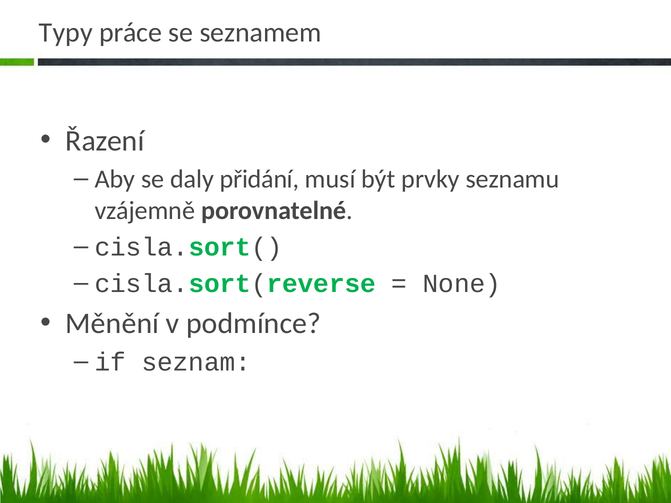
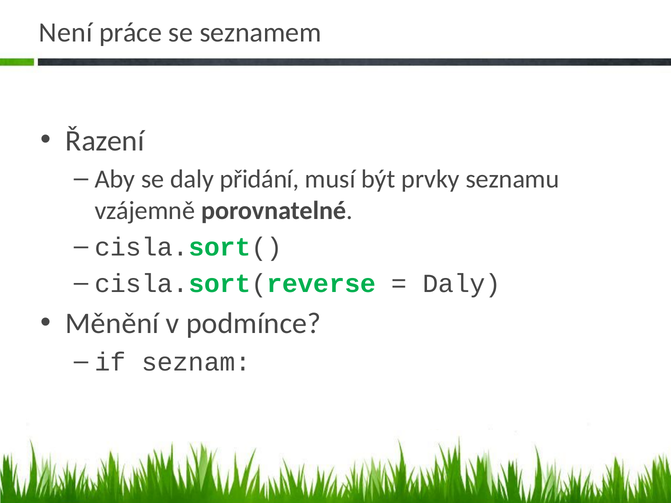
Typy: Typy -> Není (66, 33)
None: None -> Daly (462, 284)
